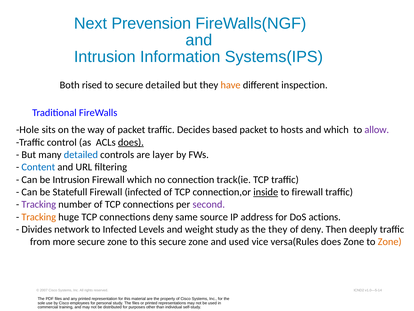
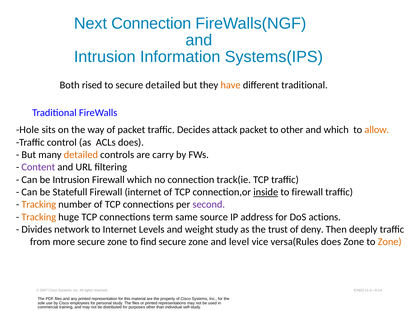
Next Prevension: Prevension -> Connection (151, 24)
different inspection: inspection -> traditional (304, 85)
based: based -> attack (225, 130)
to hosts: hosts -> other (292, 130)
allow colour: purple -> orange (377, 130)
does underline: present -> none (131, 142)
detailed colour: blue -> orange (81, 155)
layer: layer -> carry (163, 155)
Content colour: blue -> purple (38, 167)
Firewall infected: infected -> internet (143, 192)
Tracking colour: purple -> orange (39, 204)
connections deny: deny -> term (163, 217)
to Infected: Infected -> Internet (120, 229)
the they: they -> trust (278, 229)
to this: this -> find (148, 241)
and used: used -> level (239, 241)
